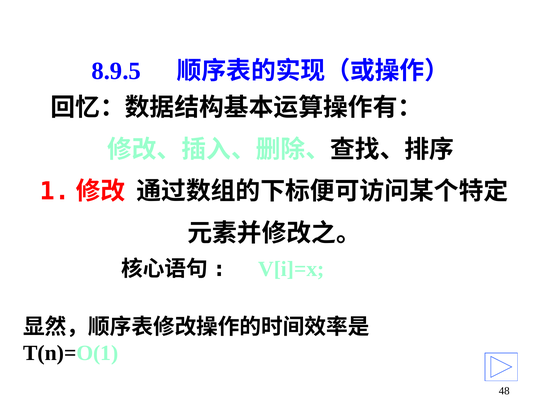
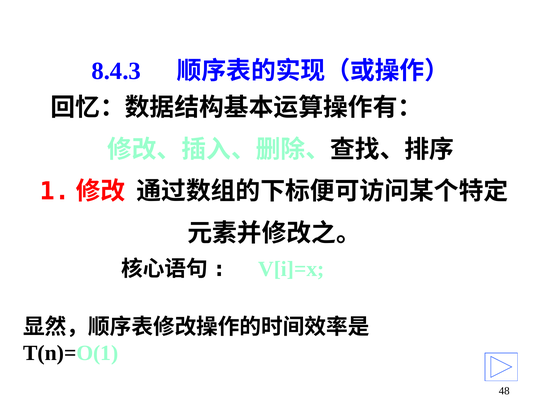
8.9.5: 8.9.5 -> 8.4.3 (116, 71)
